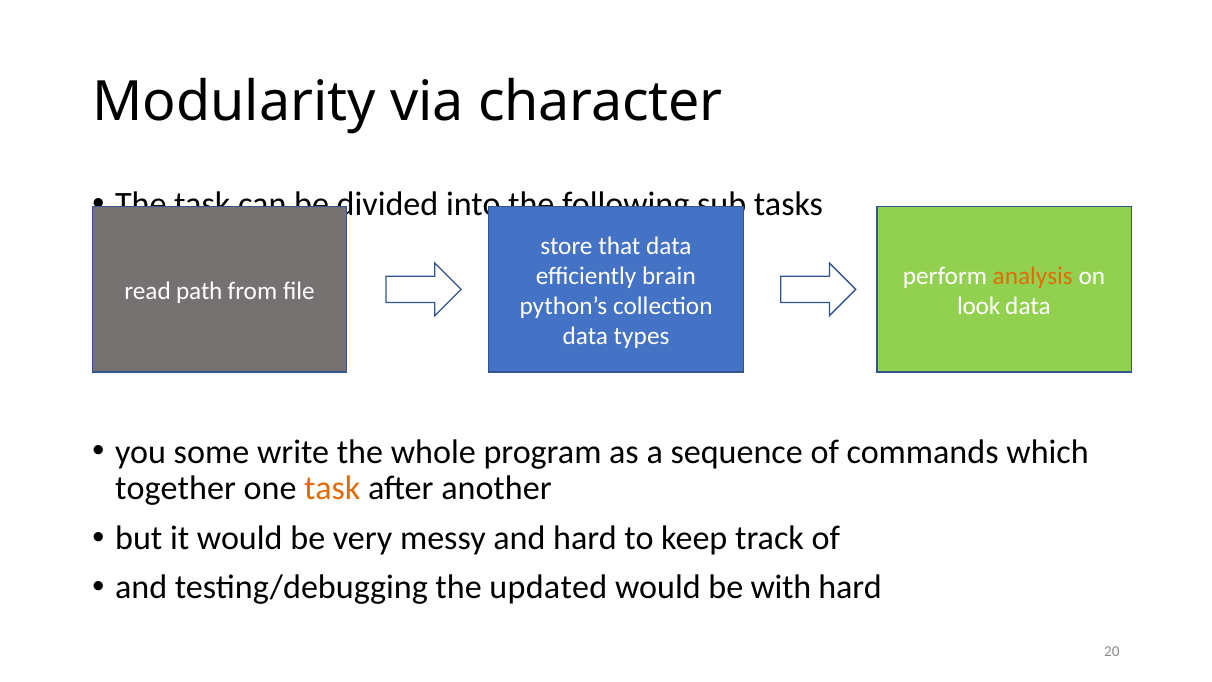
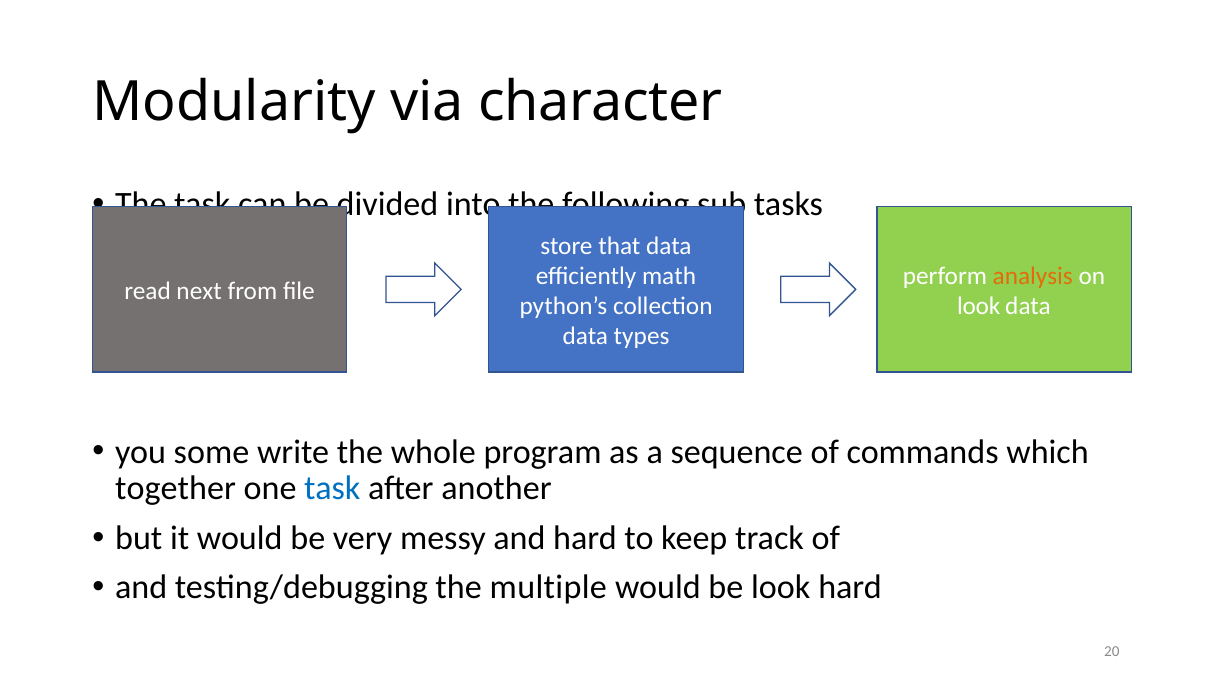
brain: brain -> math (669, 276)
path: path -> next (199, 291)
task colour: orange -> blue (332, 488)
updated: updated -> multiple (548, 587)
be with: with -> look (781, 587)
